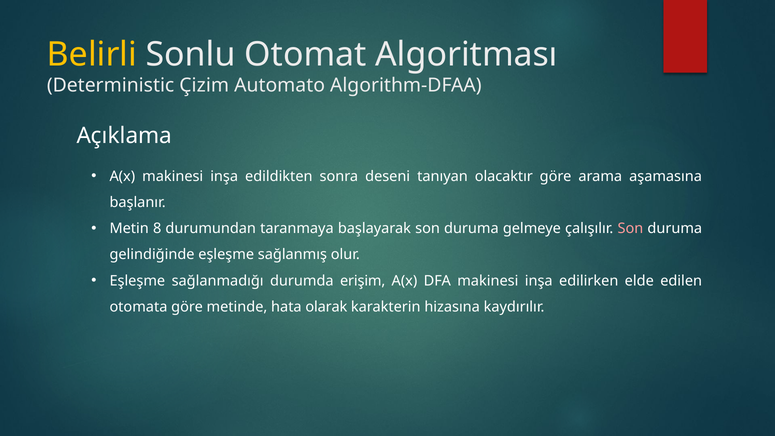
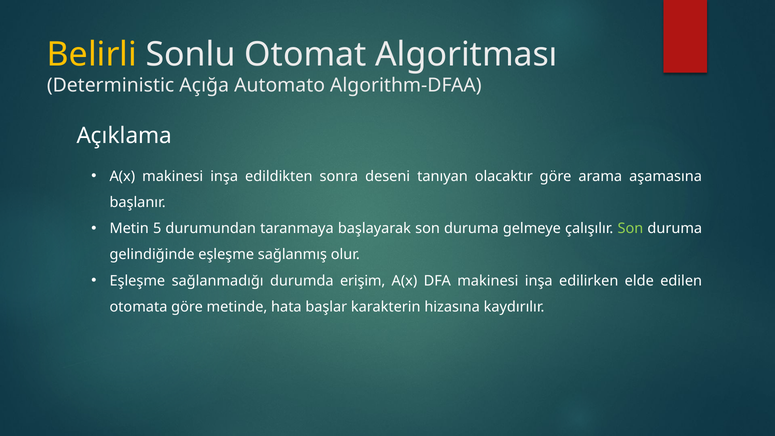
Çizim: Çizim -> Açığa (204, 85)
8: 8 -> 5 (157, 229)
Son colour: pink -> light green (630, 229)
olarak: olarak -> başlar (326, 307)
